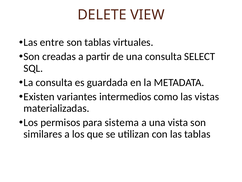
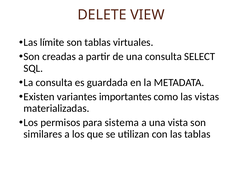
entre: entre -> límite (52, 42)
intermedios: intermedios -> importantes (125, 96)
